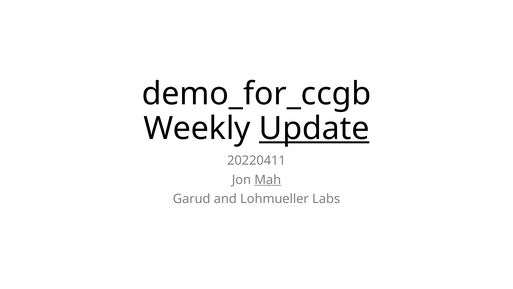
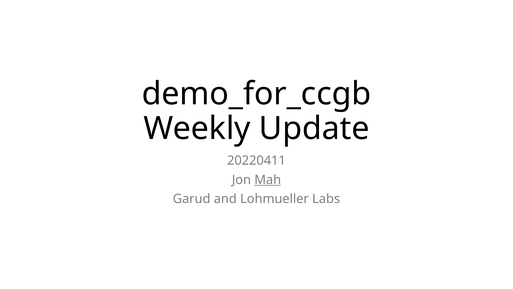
Update underline: present -> none (314, 128)
